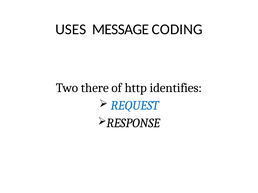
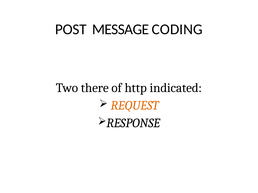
USES: USES -> POST (71, 29)
identifies: identifies -> indicated (176, 88)
REQUEST colour: blue -> orange (135, 106)
